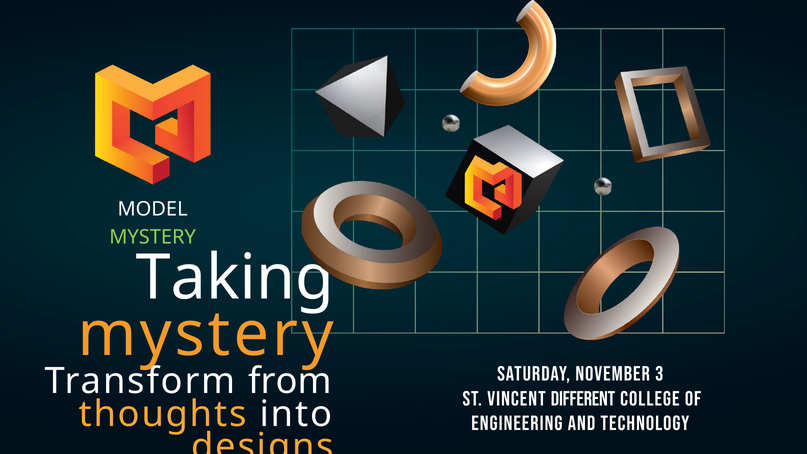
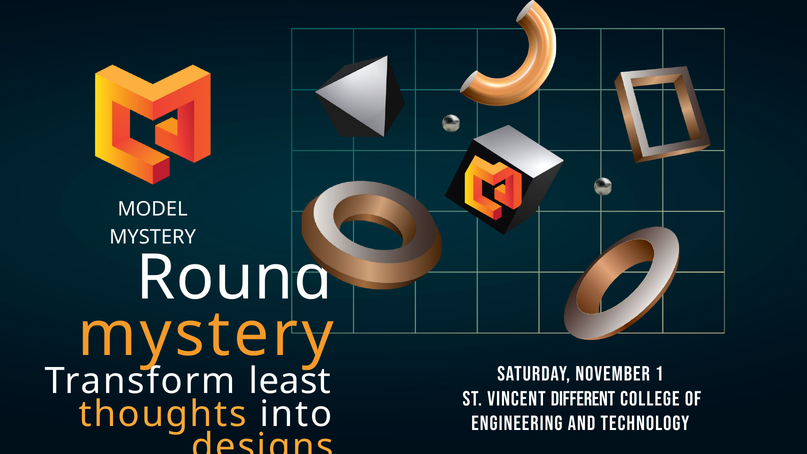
MYSTERY colour: light green -> white (153, 237)
Taking: Taking -> Round (234, 278)
3: 3 -> 1 (659, 374)
from: from -> least (290, 381)
